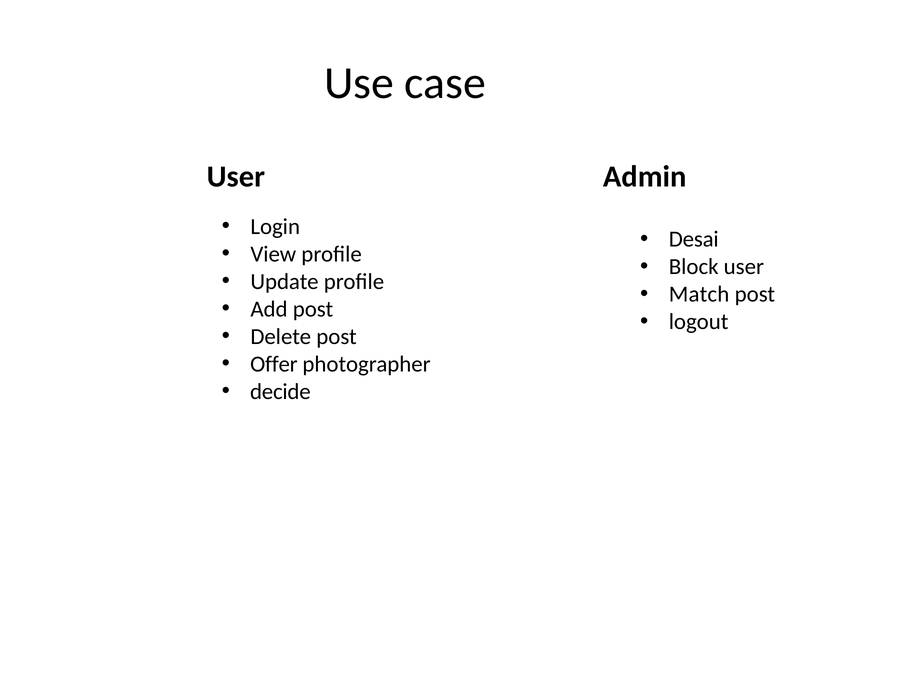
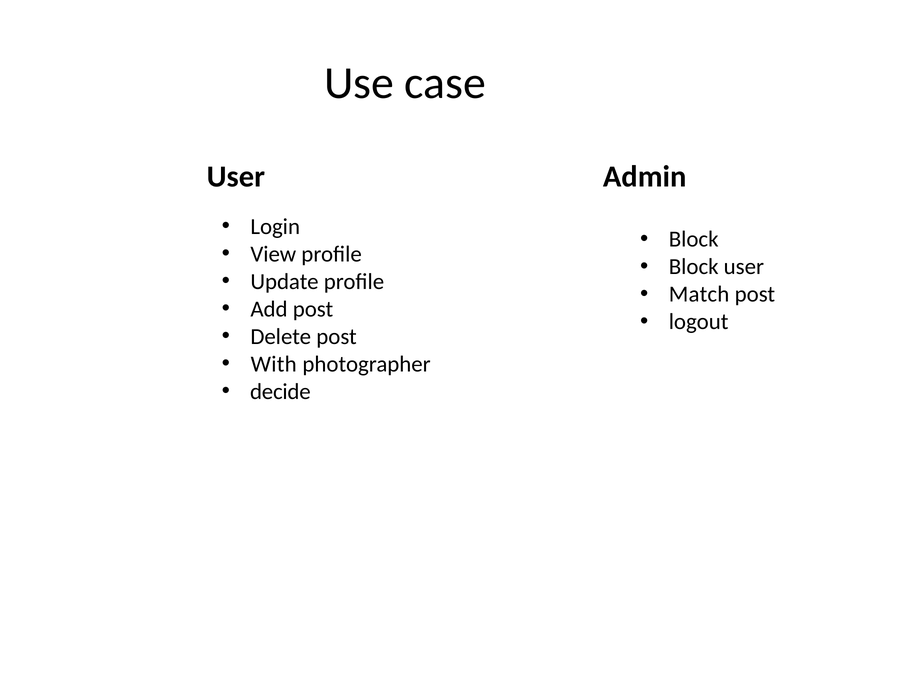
Desai: Desai -> Block (694, 239)
Offer: Offer -> With (274, 364)
